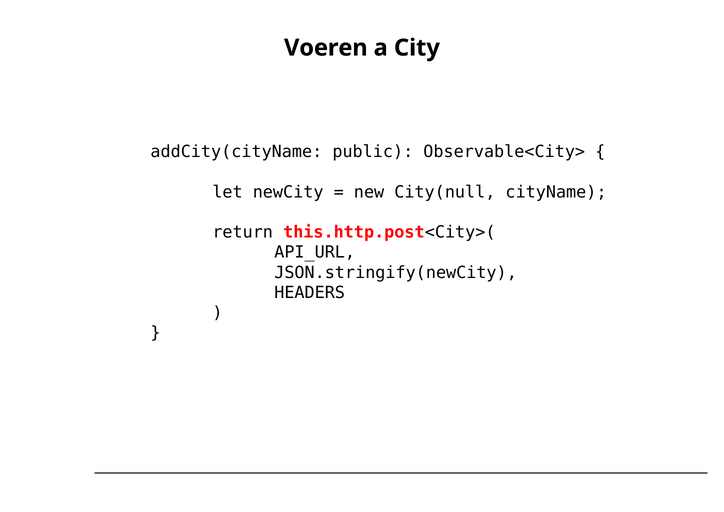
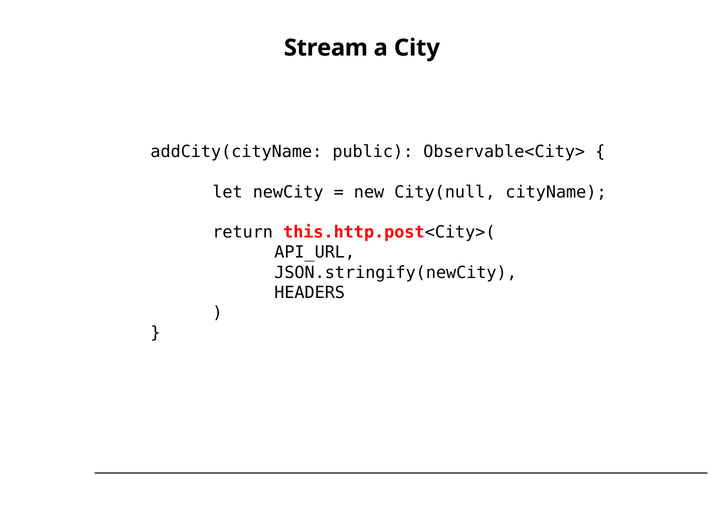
Voeren: Voeren -> Stream (326, 48)
